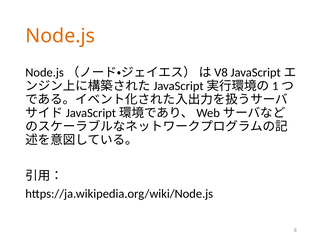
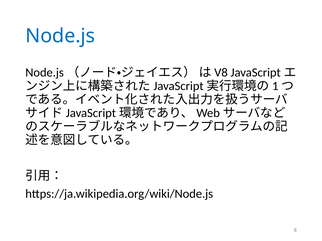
Node.js colour: orange -> blue (60, 36)
